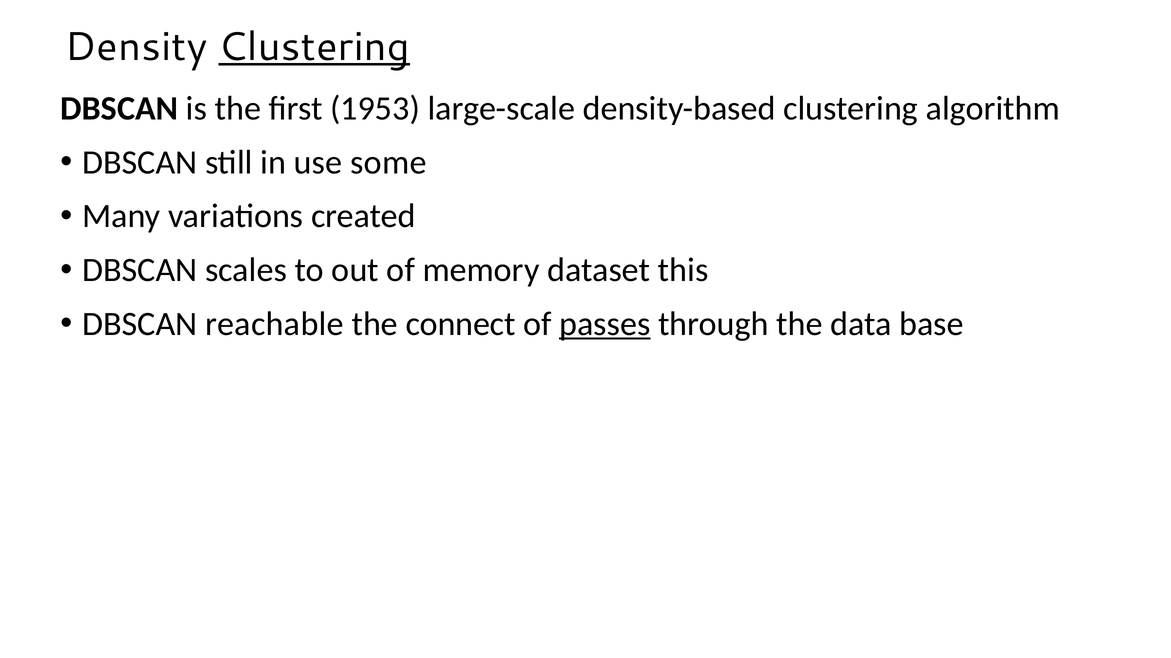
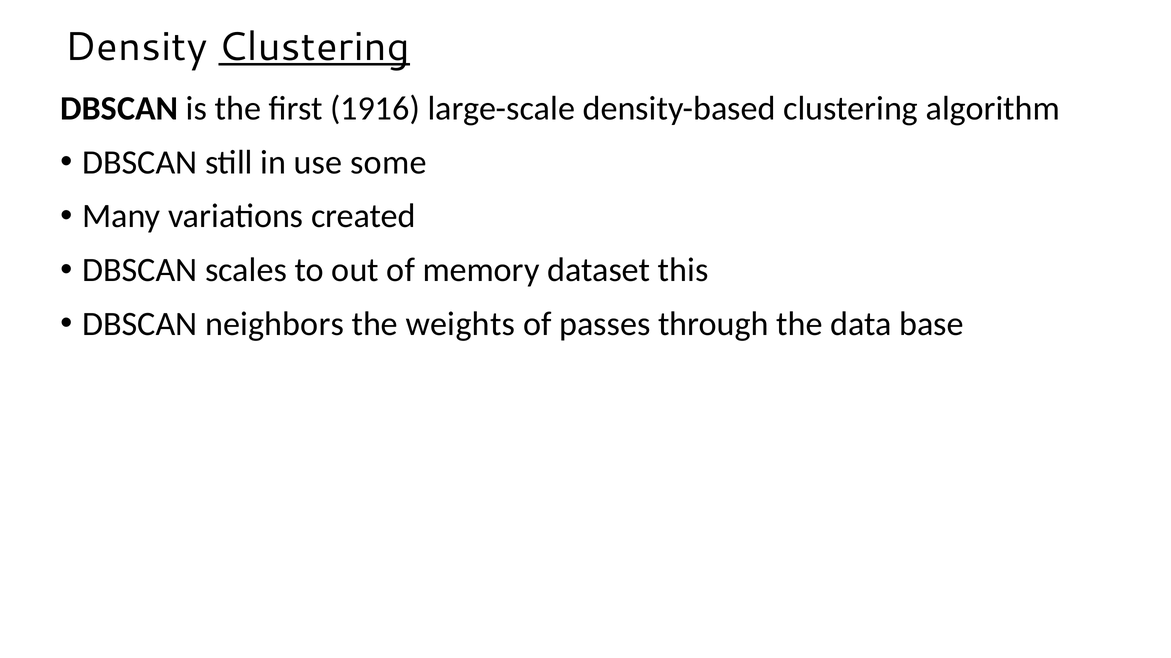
1953: 1953 -> 1916 (375, 109)
reachable: reachable -> neighbors (275, 324)
connect: connect -> weights (460, 324)
passes underline: present -> none (605, 324)
